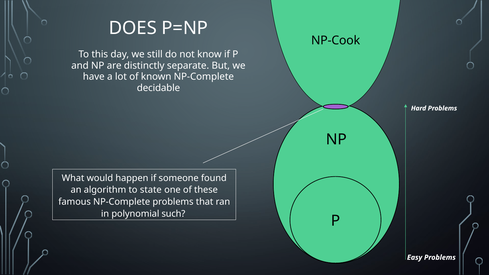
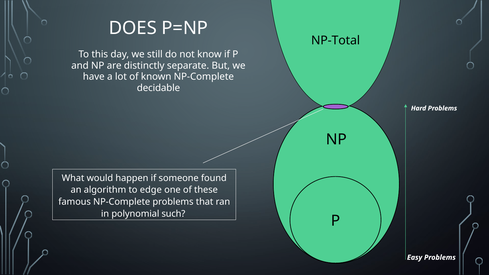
NP-Cook: NP-Cook -> NP-Total (336, 40)
state: state -> edge (151, 190)
